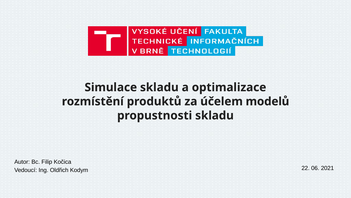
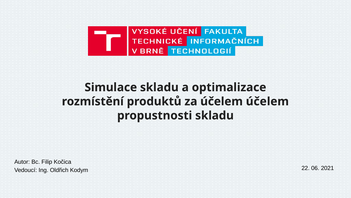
účelem modelů: modelů -> účelem (267, 101)
